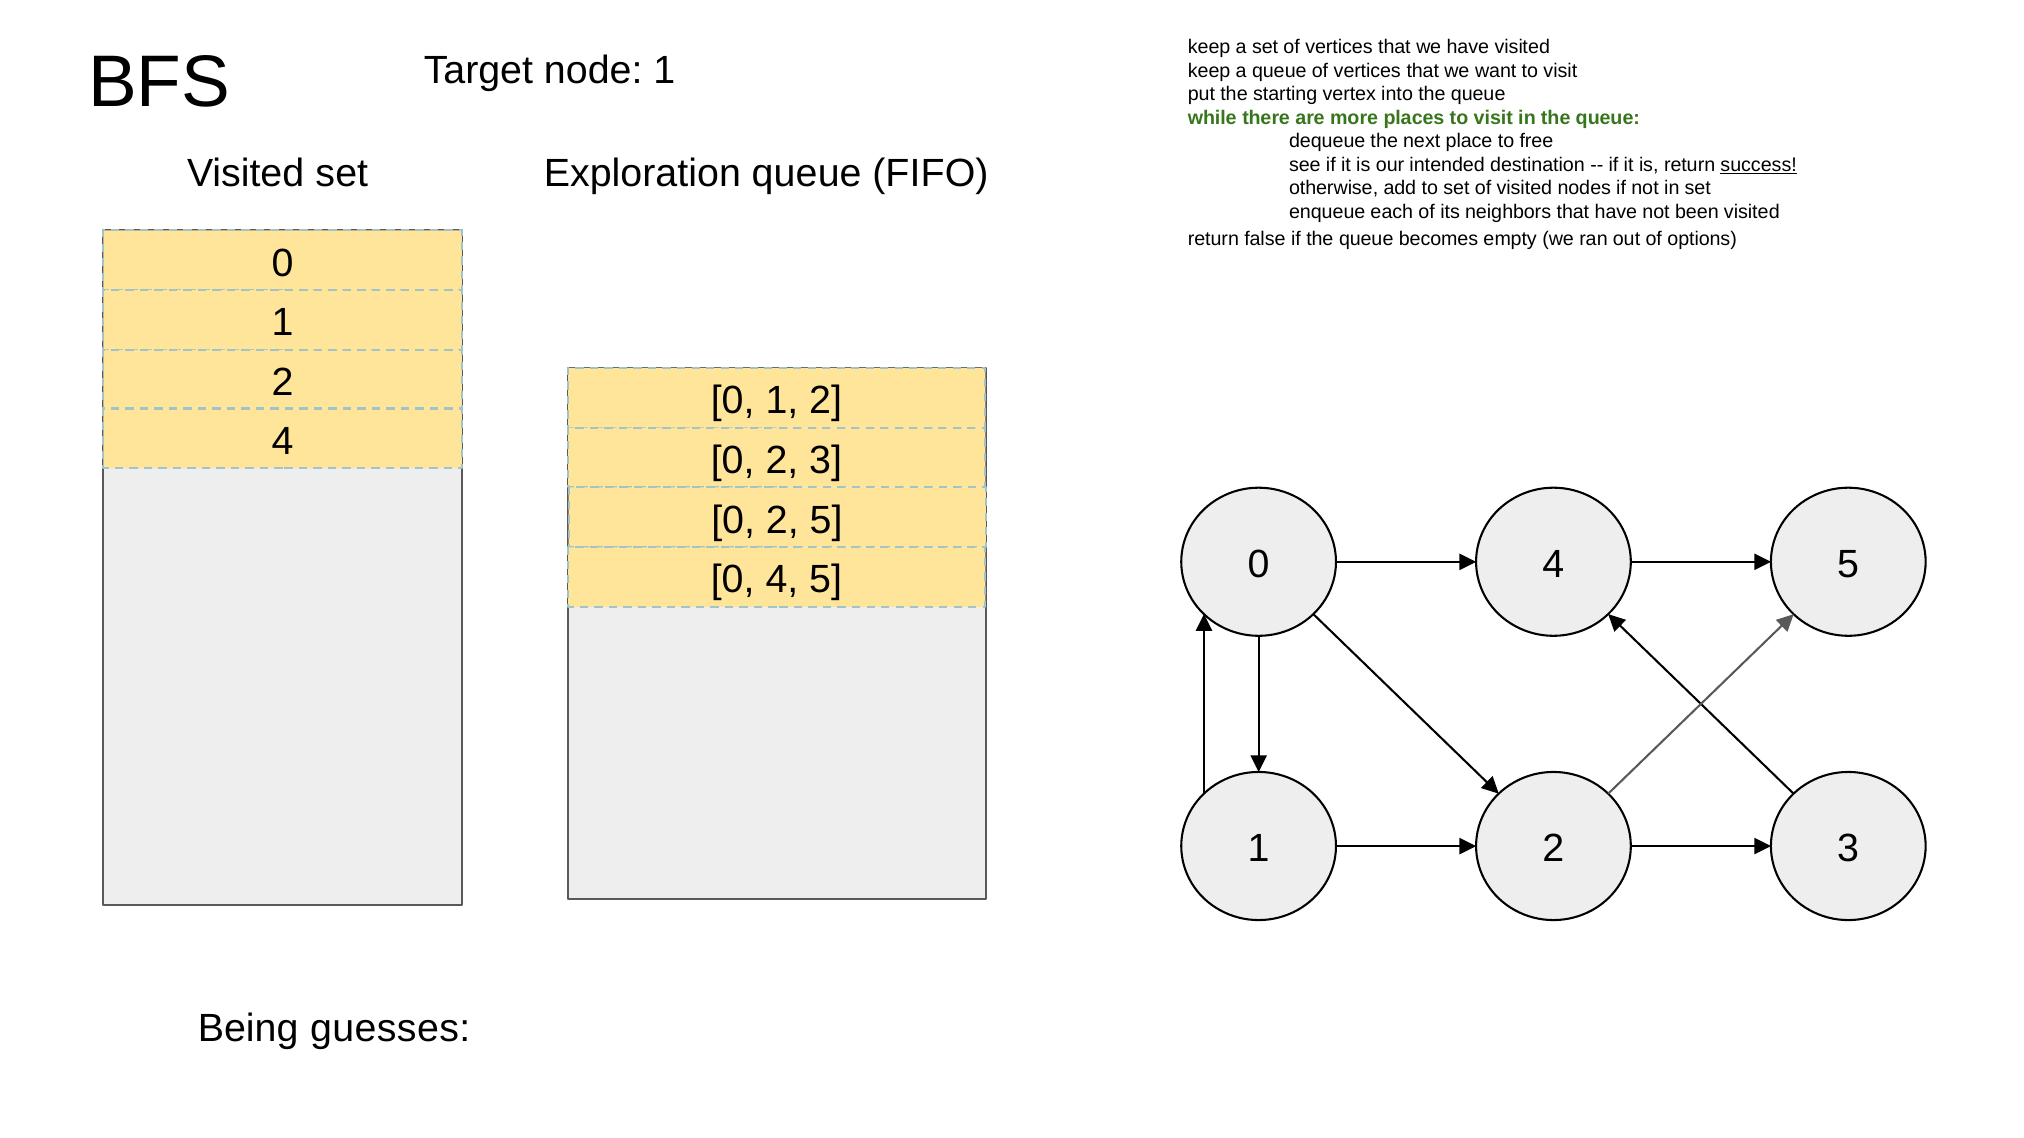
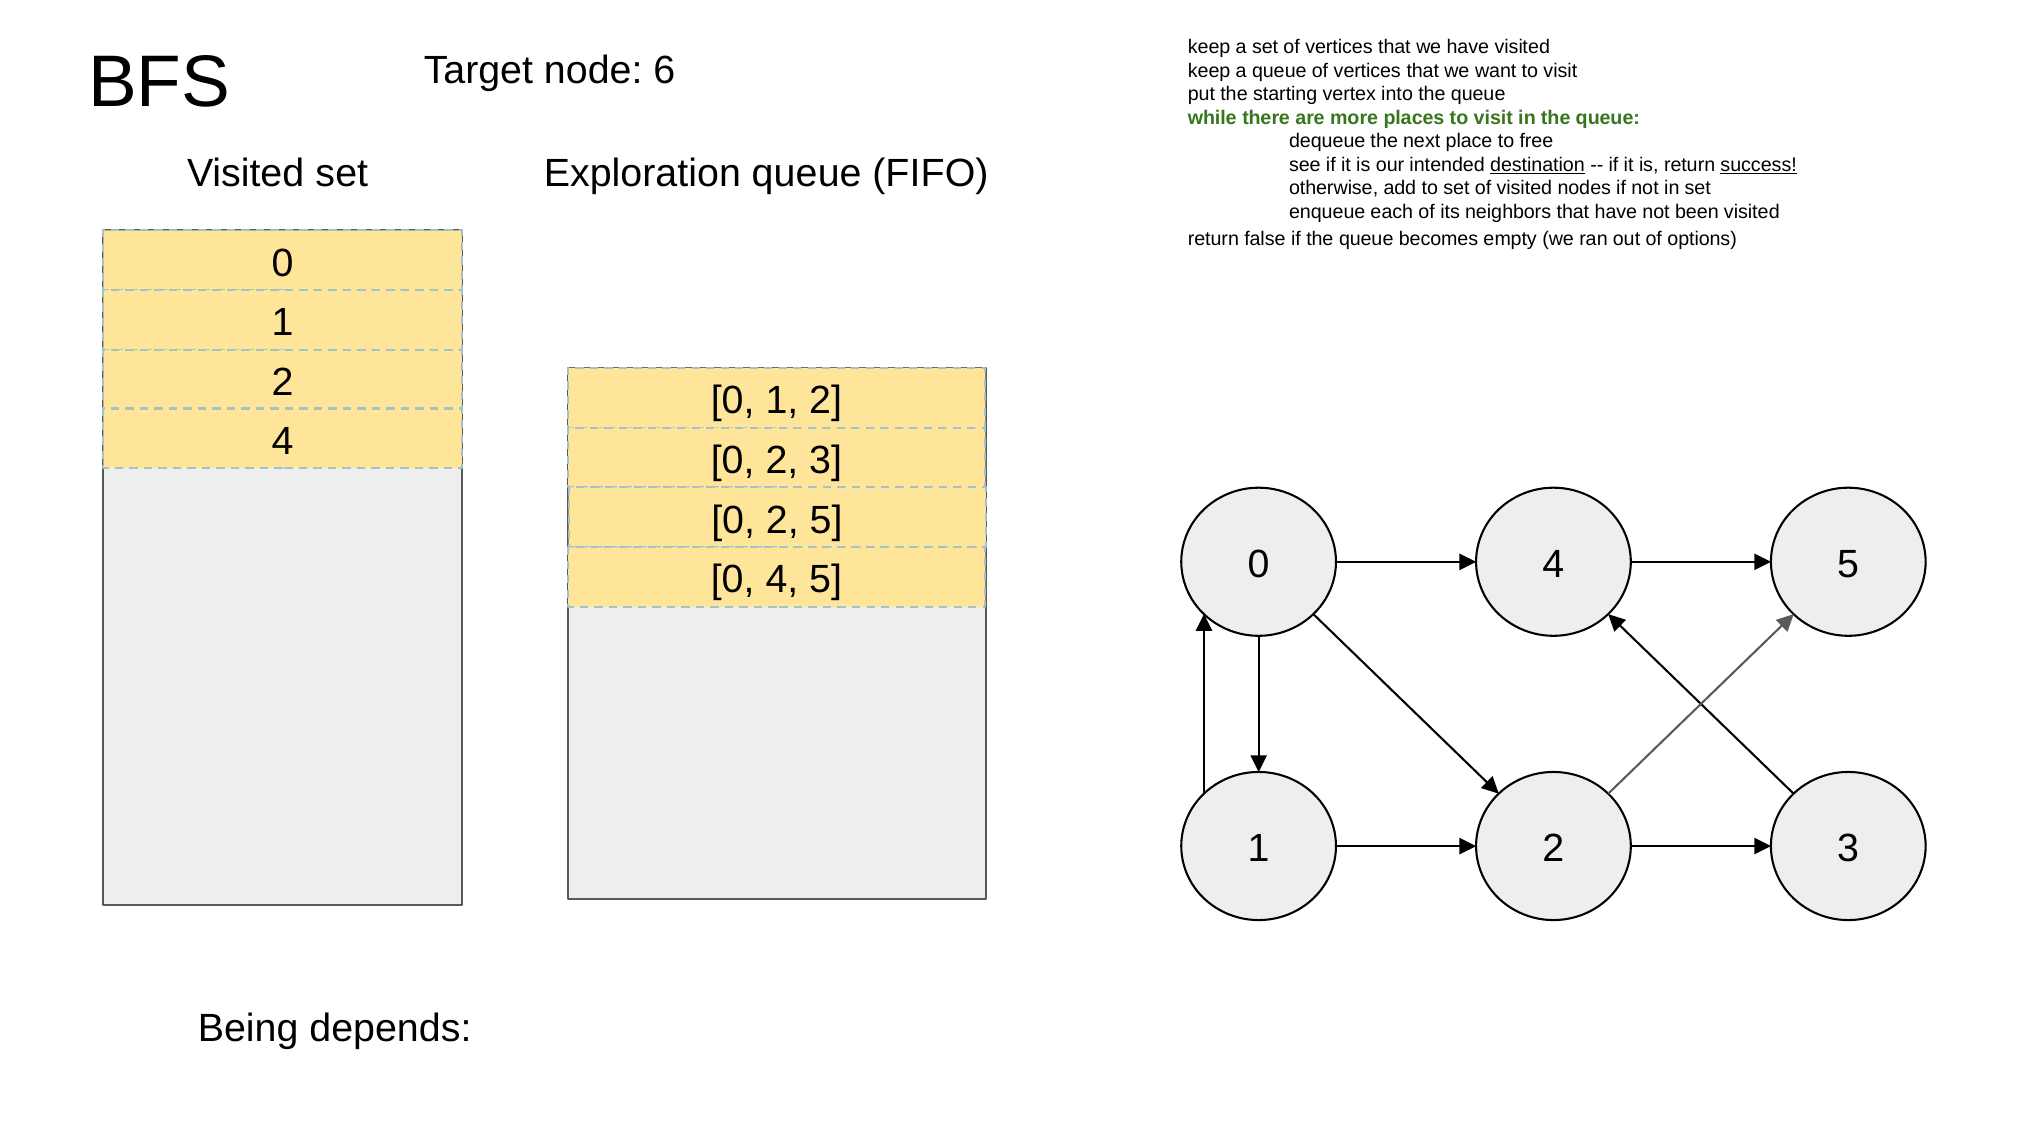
node 1: 1 -> 6 (664, 70)
destination underline: none -> present (1537, 165)
guesses: guesses -> depends (390, 1029)
